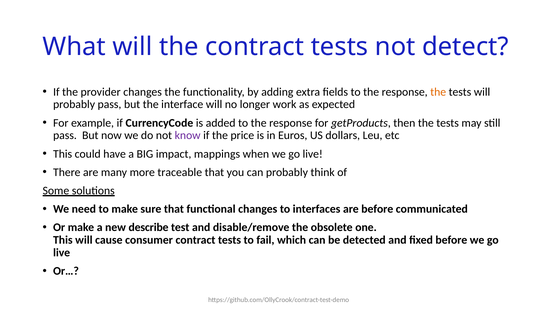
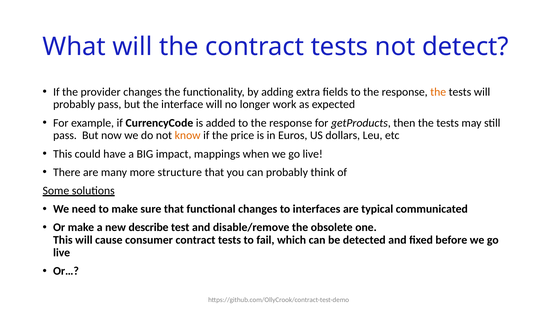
know colour: purple -> orange (188, 136)
traceable: traceable -> structure (180, 172)
are before: before -> typical (377, 209)
